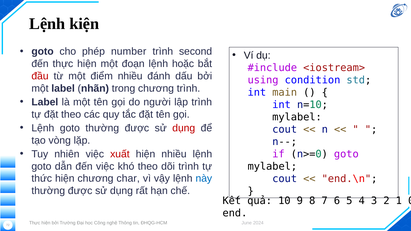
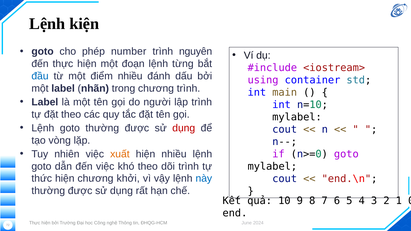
second: second -> nguyên (196, 52)
hoặc: hoặc -> từng (183, 64)
đầu colour: red -> blue (40, 76)
condition: condition -> container (313, 80)
xuất colour: red -> orange (120, 154)
char: char -> khởi (128, 179)
